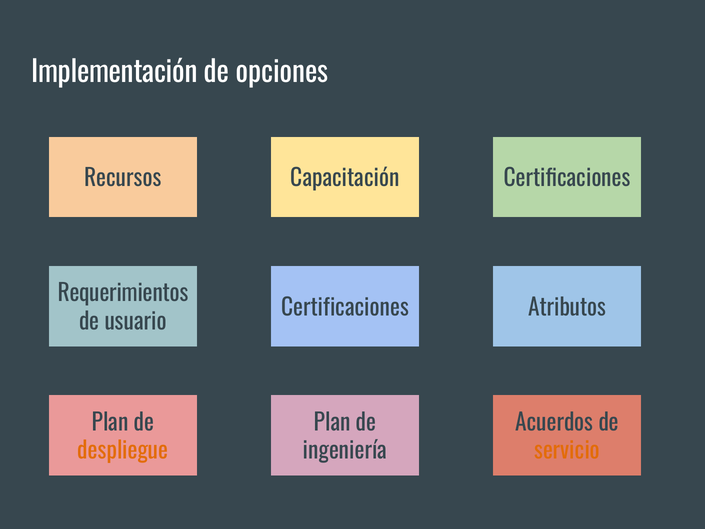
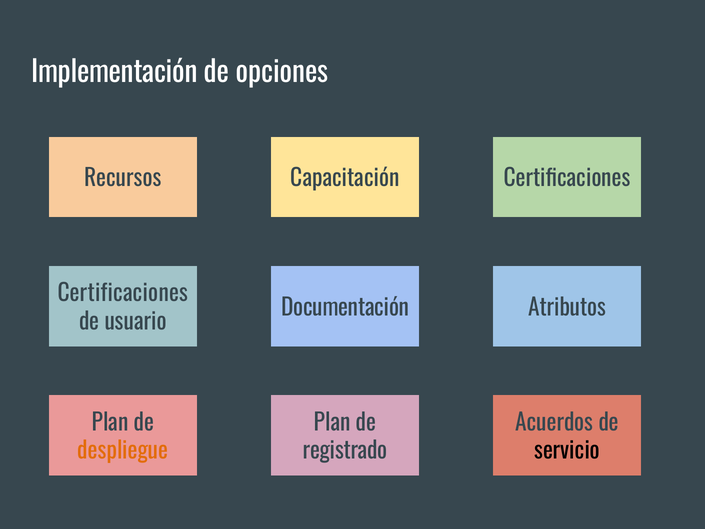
Requerimientos: Requerimientos -> Certificaciones (123, 294)
Certificaciones: Certificaciones -> Documentación (345, 308)
ingeniería: ingeniería -> registrado (345, 451)
servicio colour: orange -> black (567, 451)
